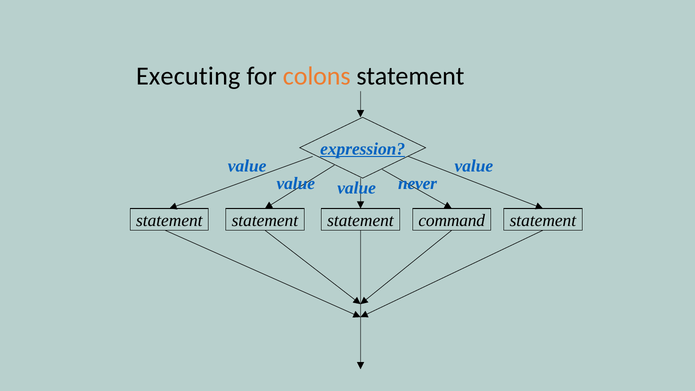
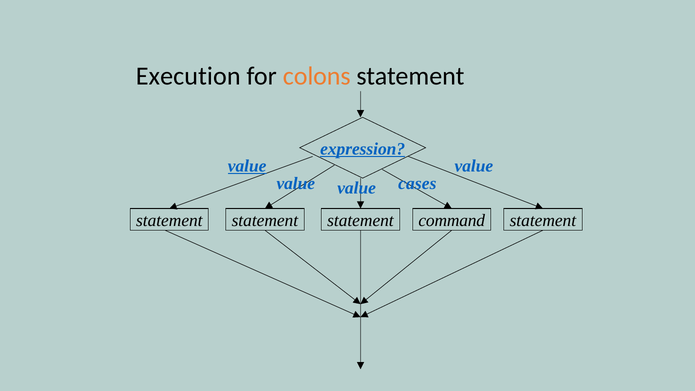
Executing: Executing -> Execution (188, 76)
value underline: none -> present (247, 166)
never: never -> cases (417, 184)
